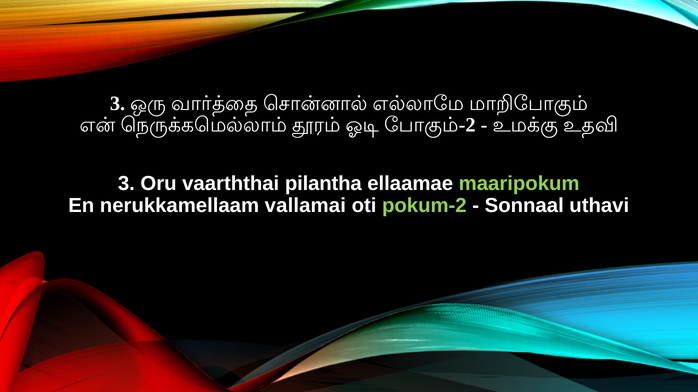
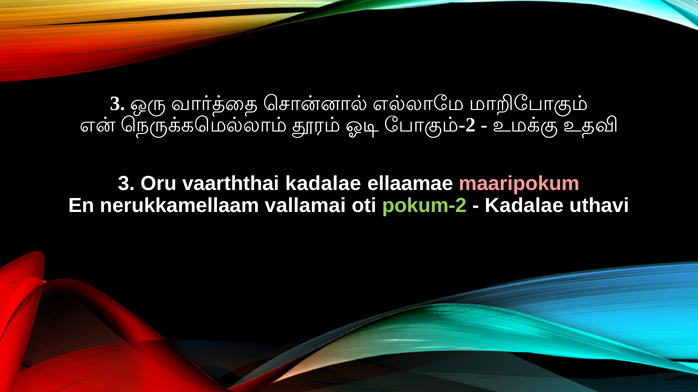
vaarththai pilantha: pilantha -> kadalae (323, 184)
maaripokum colour: light green -> pink (519, 184)
Sonnaal: Sonnaal -> Kadalae (524, 206)
